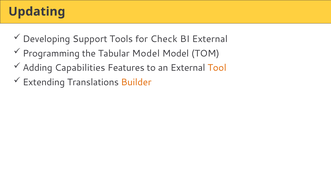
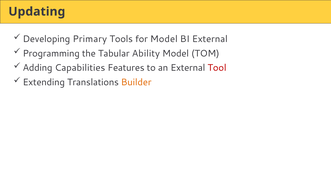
Support: Support -> Primary (90, 39)
for Check: Check -> Model (164, 39)
Tabular Model: Model -> Ability (146, 53)
Tool colour: orange -> red (217, 68)
